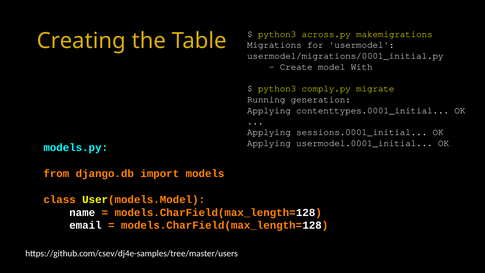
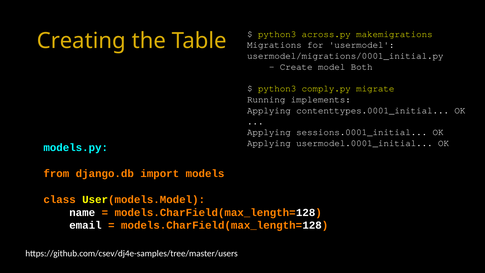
With: With -> Both (362, 67)
generation: generation -> implements (321, 99)
